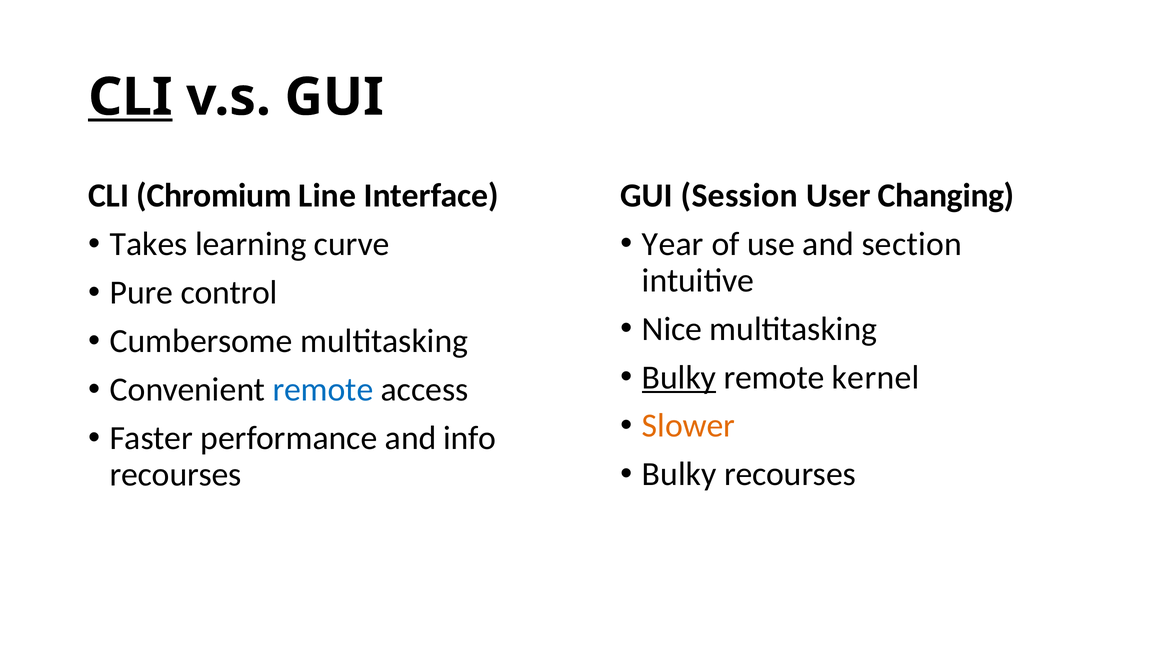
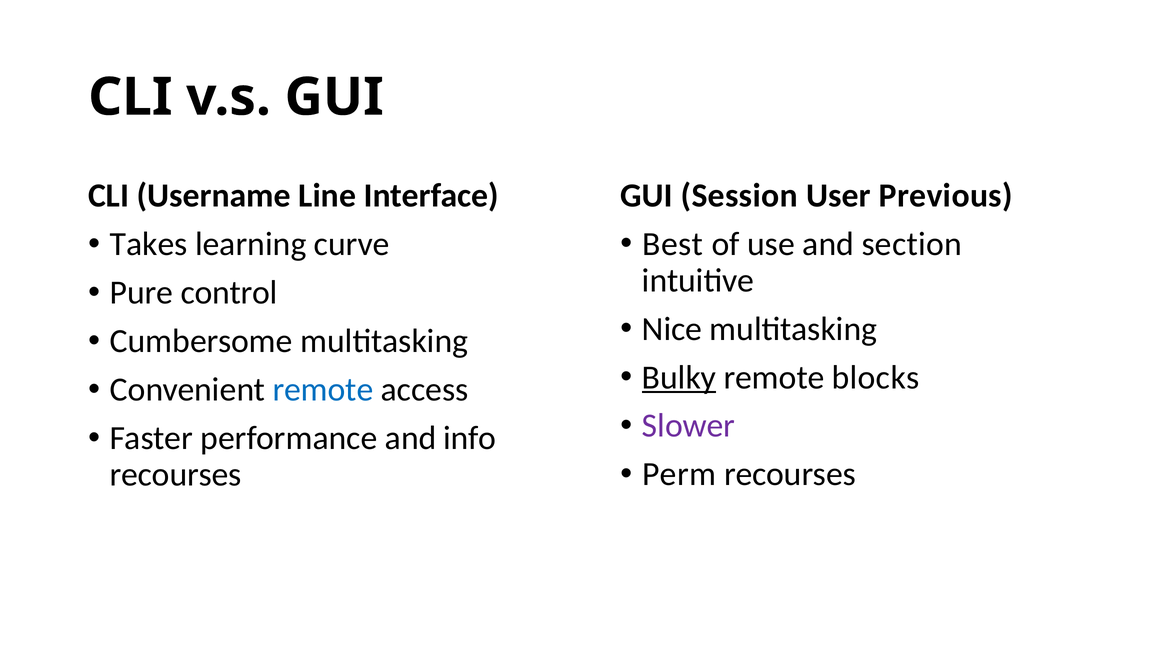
CLI underline: present -> none (130, 97)
Changing: Changing -> Previous (946, 196)
Chromium: Chromium -> Username (214, 196)
Year: Year -> Best (673, 244)
kernel: kernel -> blocks (876, 377)
Slower colour: orange -> purple (689, 426)
Bulky: Bulky -> Perm (679, 474)
